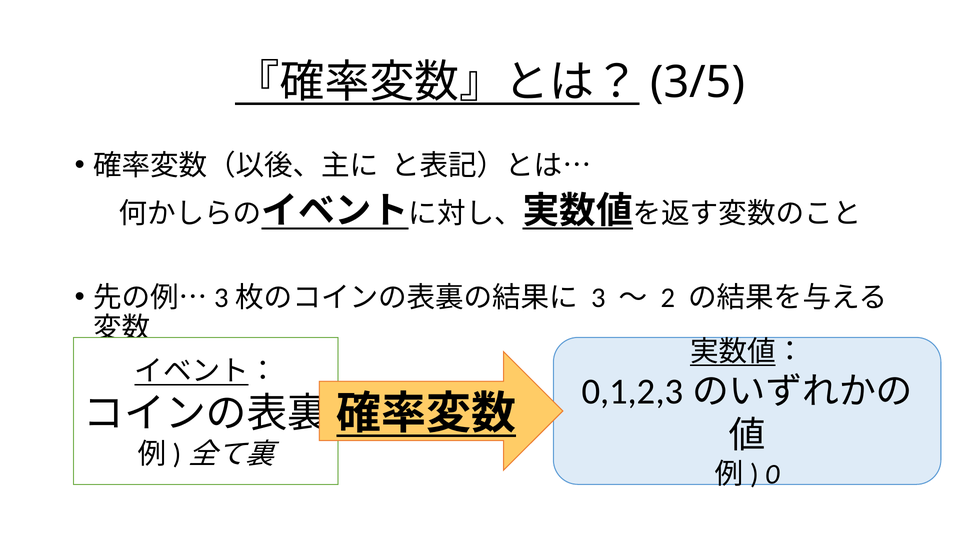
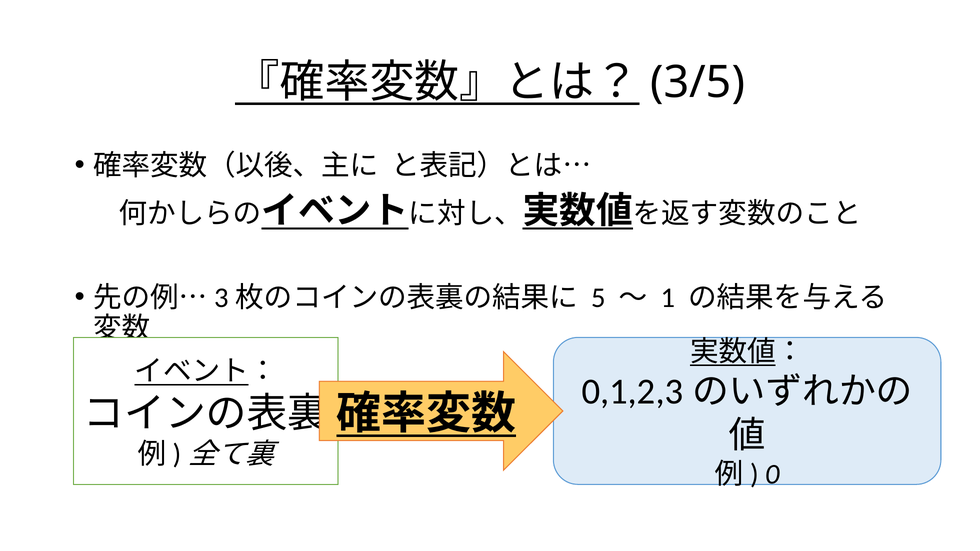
3: 3 -> 5 (598, 298)
2: 2 -> 1 (668, 298)
